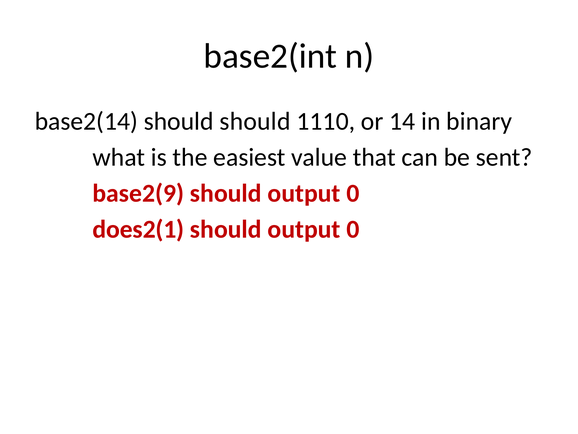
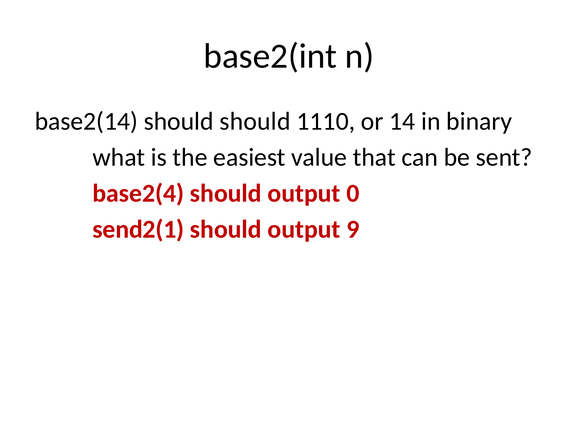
base2(9: base2(9 -> base2(4 (138, 193)
does2(1: does2(1 -> send2(1 (138, 229)
0: 0 -> 9 (353, 229)
